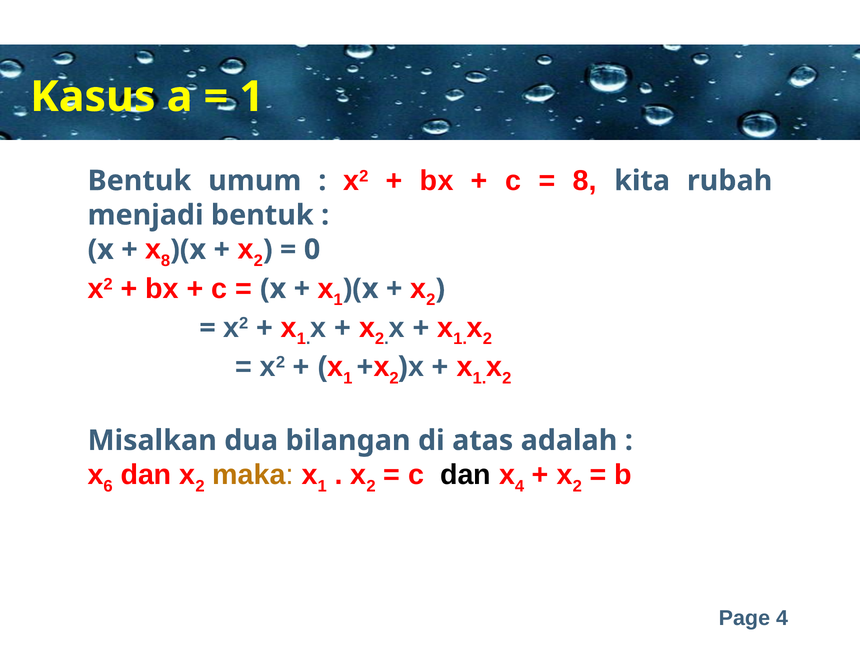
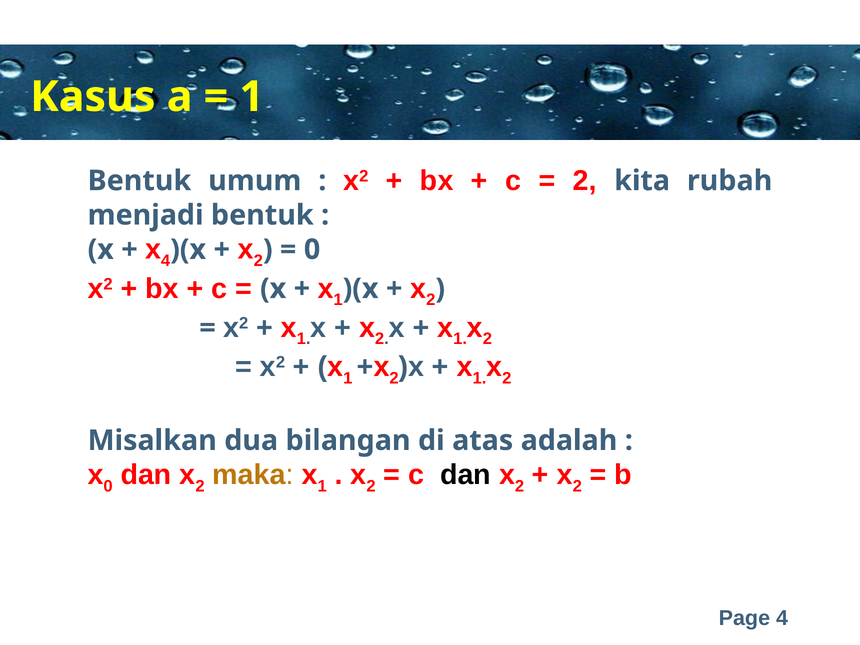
8: 8 -> 2 (585, 181)
x 8: 8 -> 4 (166, 261)
x 6: 6 -> 0 (108, 486)
c dan x 4: 4 -> 2 (520, 486)
